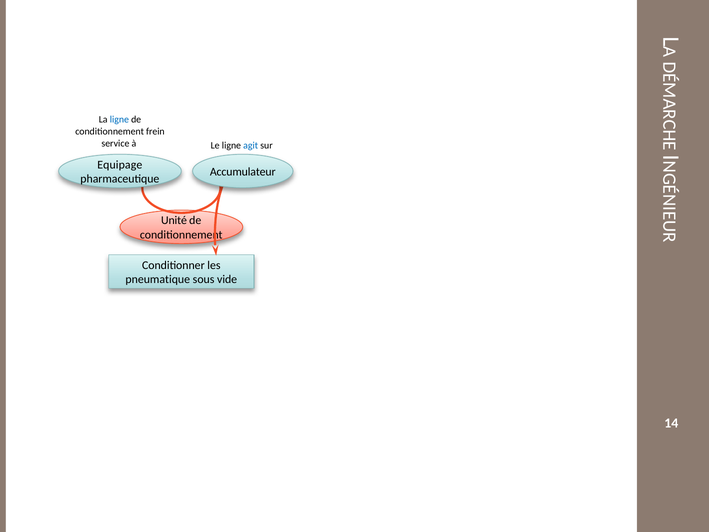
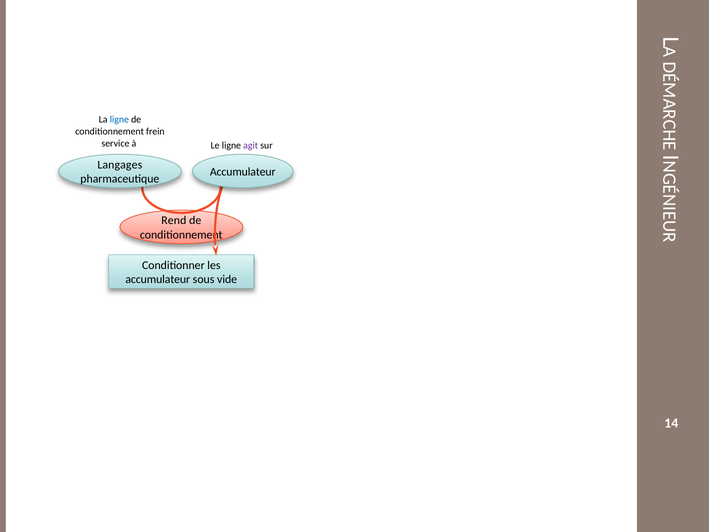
agit colour: blue -> purple (251, 145)
Equipage: Equipage -> Langages (120, 165)
Unité: Unité -> Rend (174, 220)
pneumatique: pneumatique -> accumulateur (158, 279)
